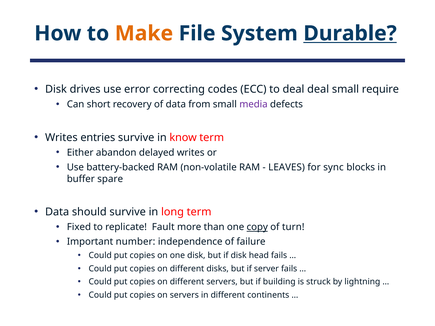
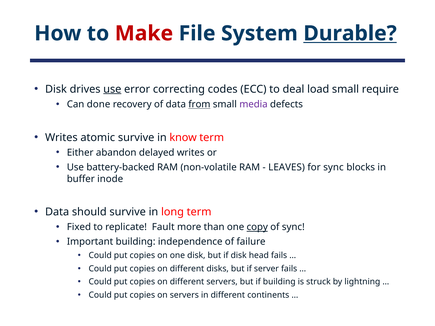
Make colour: orange -> red (144, 33)
use underline: none -> present (112, 89)
deal deal: deal -> load (318, 89)
short: short -> done (99, 104)
from underline: none -> present (199, 104)
entries: entries -> atomic (98, 138)
spare: spare -> inode (110, 179)
of turn: turn -> sync (293, 227)
Important number: number -> building (136, 242)
